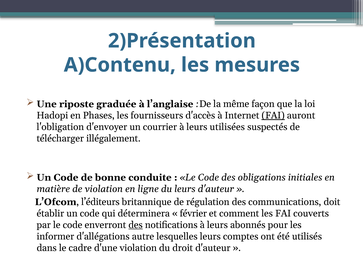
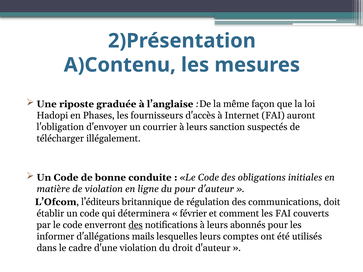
FAI underline: present -> none (273, 116)
utilisées: utilisées -> sanction (227, 127)
du leurs: leurs -> pour (185, 189)
autre: autre -> mails (143, 237)
